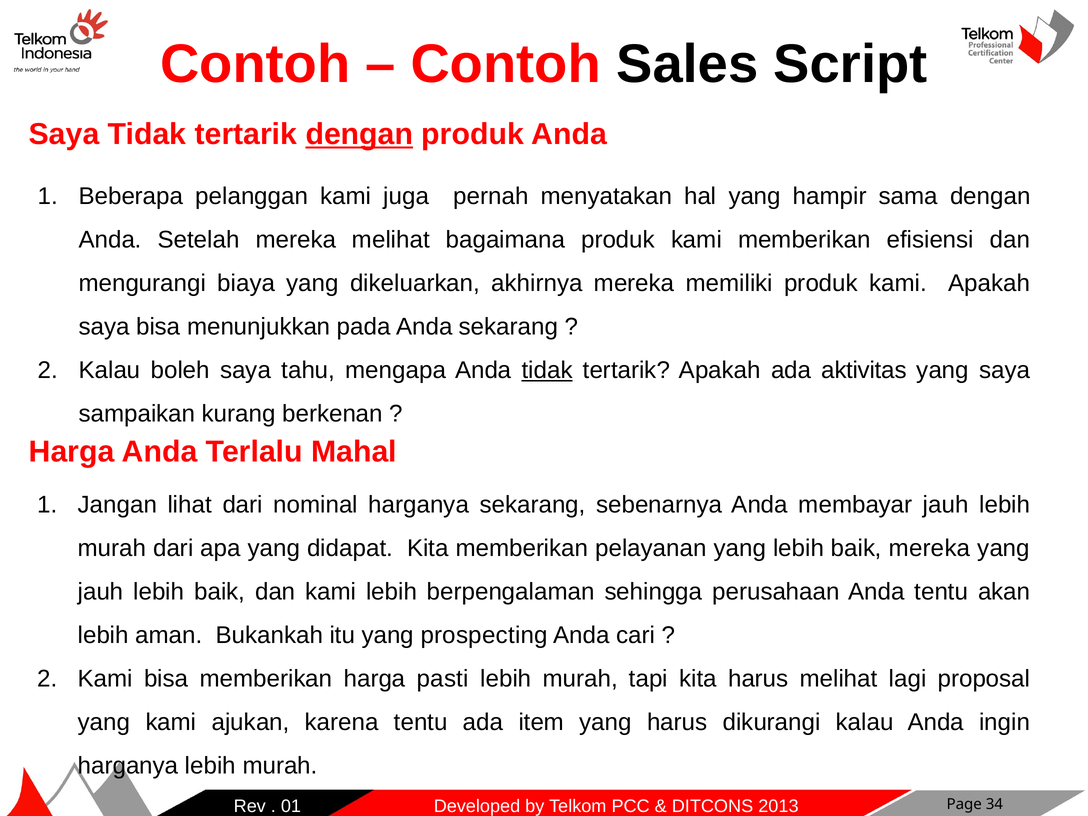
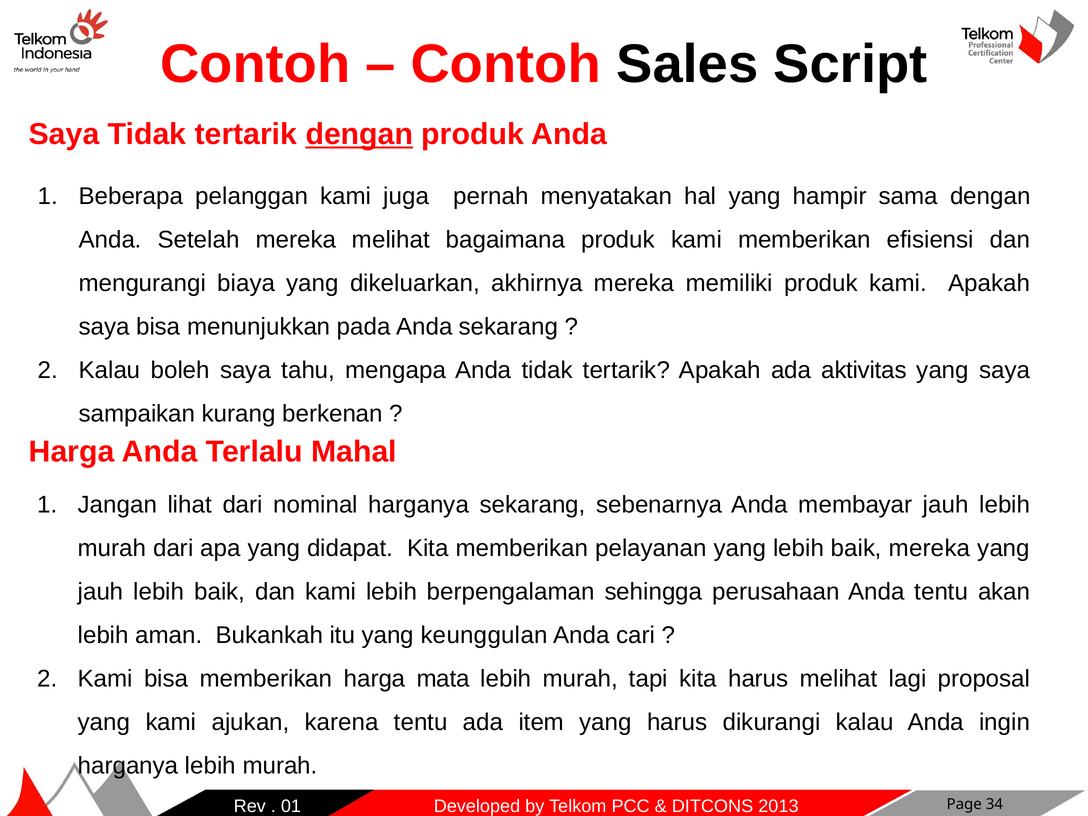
tidak underline: present -> none (547, 370)
prospecting: prospecting -> keunggulan (484, 635)
pasti: pasti -> mata (443, 679)
